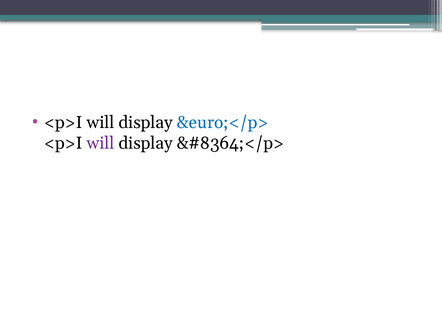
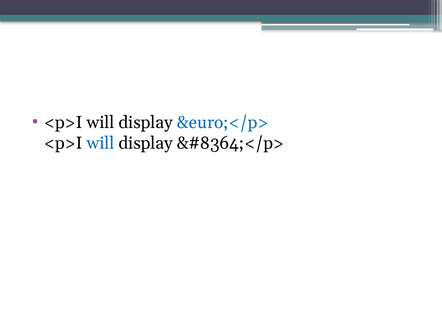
will colour: purple -> blue (101, 143)
